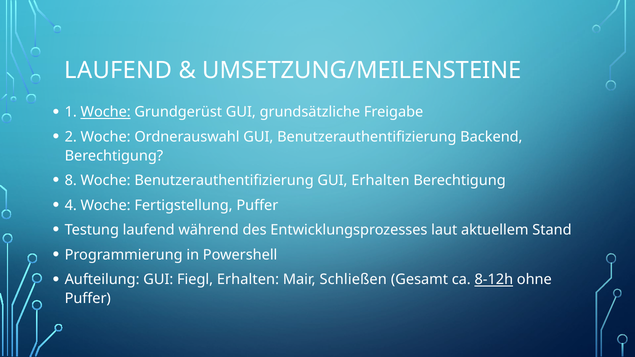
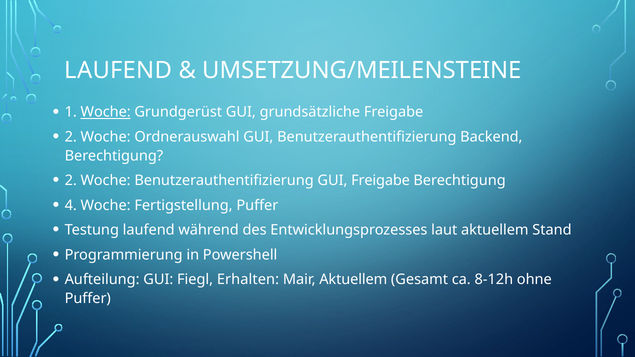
8: 8 -> 2 (71, 181)
GUI Erhalten: Erhalten -> Freigabe (381, 181)
Mair Schließen: Schließen -> Aktuellem (353, 280)
8-12h underline: present -> none (494, 280)
